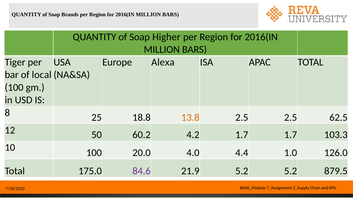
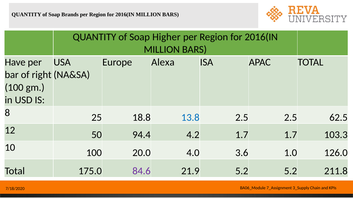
Tiger: Tiger -> Have (15, 62)
local: local -> right (42, 75)
13.8 colour: orange -> blue (190, 118)
60.2: 60.2 -> 94.4 (142, 135)
4.4: 4.4 -> 3.6 (242, 153)
879.5: 879.5 -> 211.8 (336, 171)
